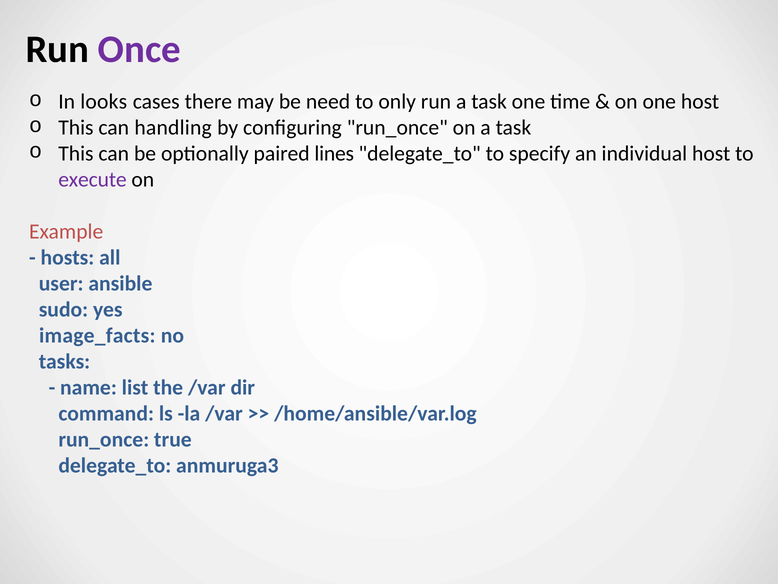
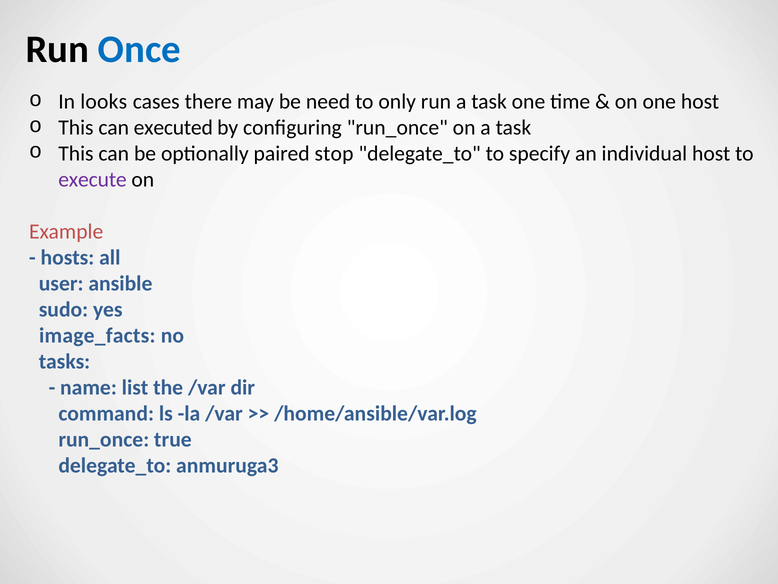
Once colour: purple -> blue (139, 49)
handling: handling -> executed (173, 128)
lines: lines -> stop (334, 154)
